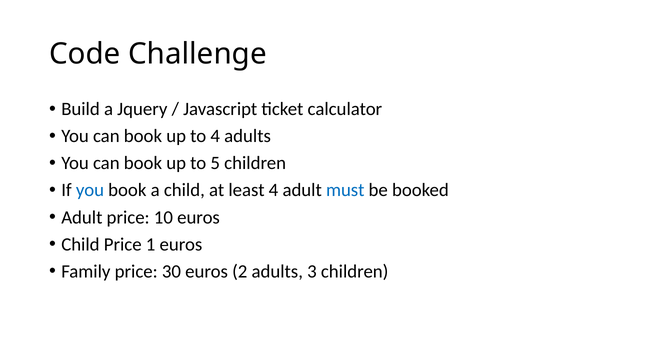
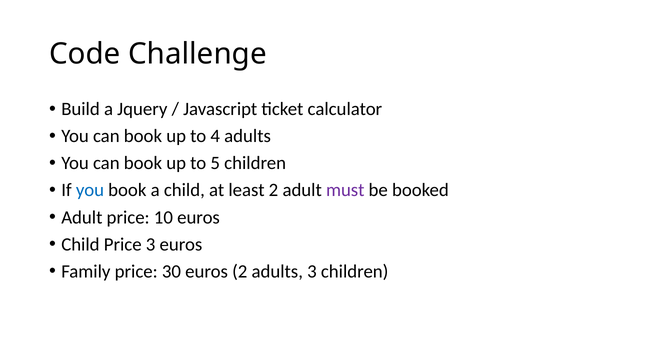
least 4: 4 -> 2 (273, 190)
must colour: blue -> purple (345, 190)
Price 1: 1 -> 3 (151, 244)
